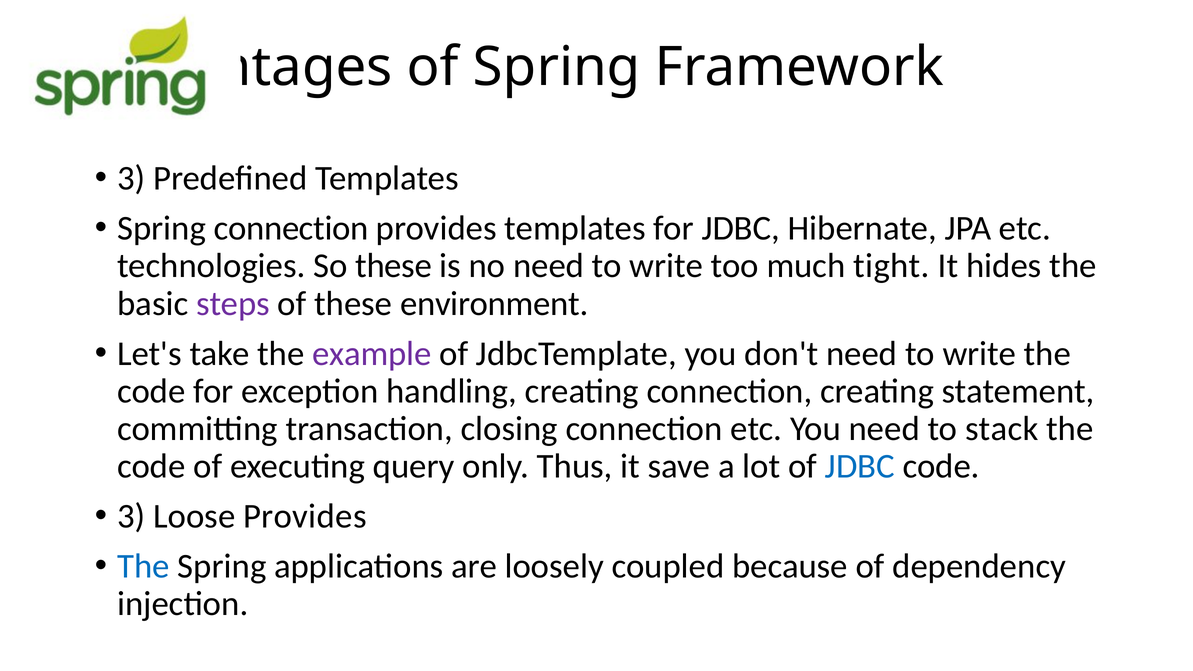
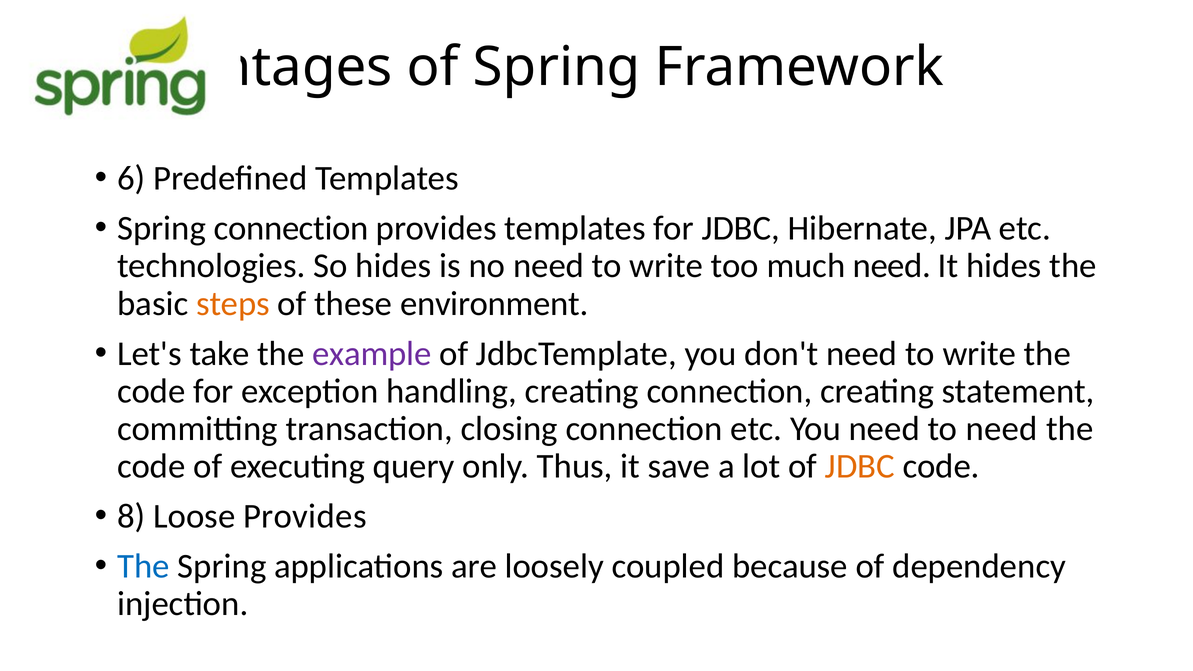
3: 3 -> 6 (131, 178)
So these: these -> hides (393, 266)
much tight: tight -> need (892, 266)
steps colour: purple -> orange (233, 304)
to stack: stack -> need (1002, 429)
JDBC colour: blue -> orange (860, 466)
3: 3 -> 8 (131, 516)
